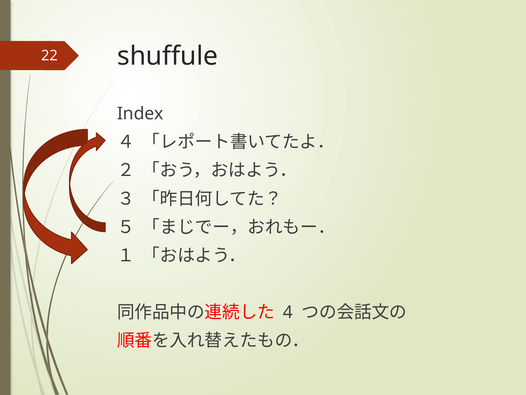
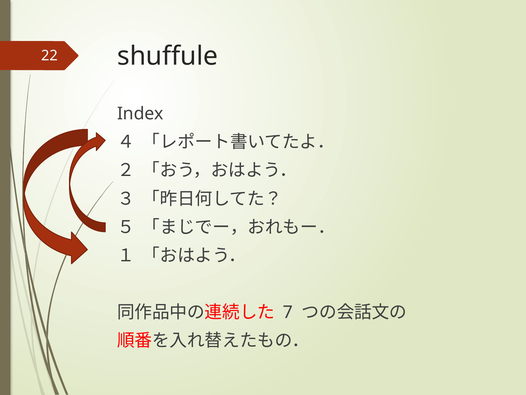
4: 4 -> 7 (288, 312)
